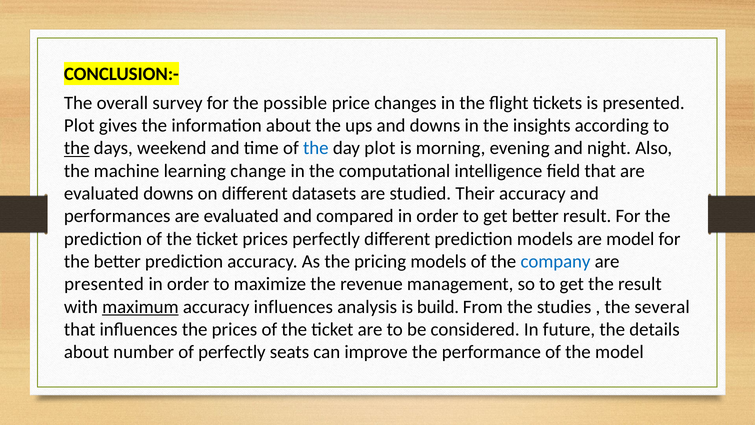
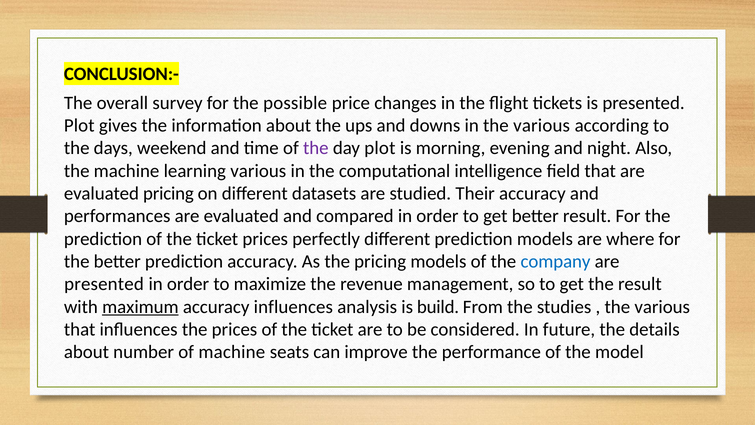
in the insights: insights -> various (542, 125)
the underline: present -> none (77, 148)
the colour: blue -> purple (316, 148)
learning change: change -> various (258, 171)
evaluated downs: downs -> pricing (168, 193)
are model: model -> where (630, 239)
several: several -> various (662, 307)
of perfectly: perfectly -> machine (232, 352)
